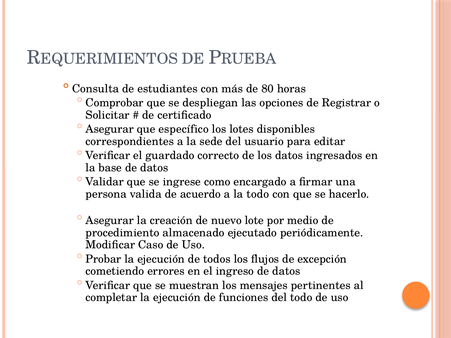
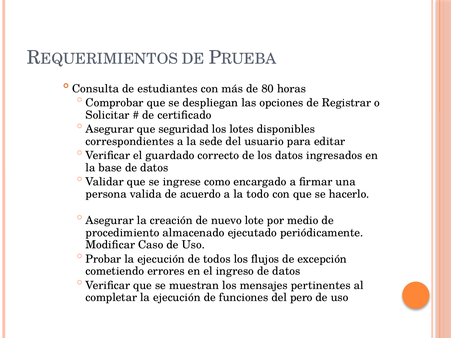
específico: específico -> seguridad (184, 129)
del todo: todo -> pero (301, 298)
